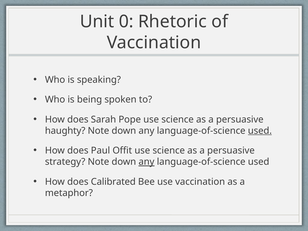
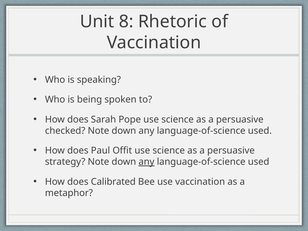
0: 0 -> 8 (126, 21)
haughty: haughty -> checked (65, 131)
used underline: present -> none (260, 131)
